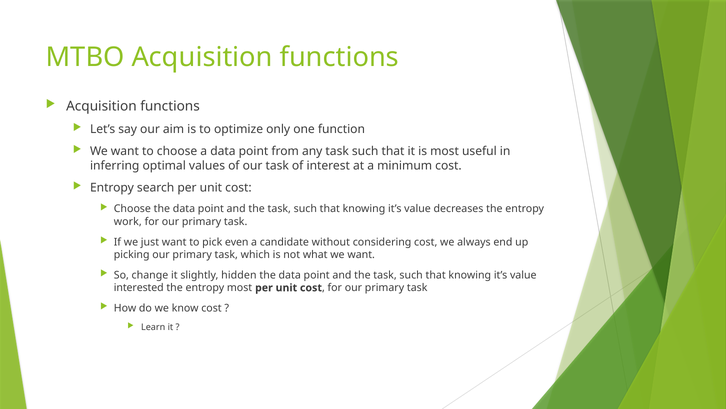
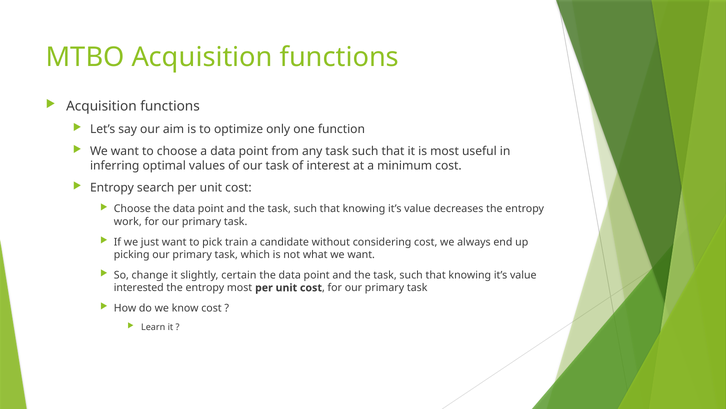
even: even -> train (237, 242)
hidden: hidden -> certain (239, 275)
